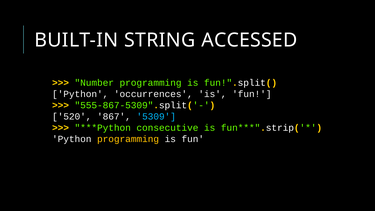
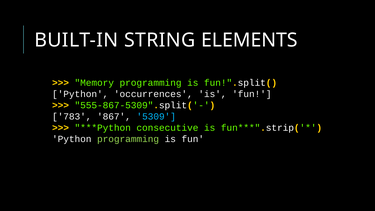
ACCESSED: ACCESSED -> ELEMENTS (249, 40)
Number: Number -> Memory (94, 83)
520: 520 -> 783 (72, 116)
programming colour: yellow -> light green (128, 139)
